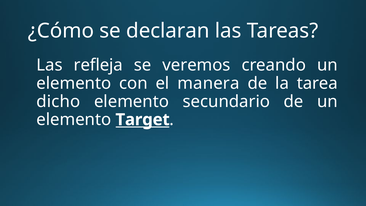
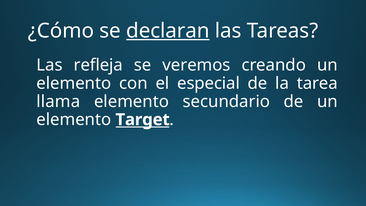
declaran underline: none -> present (168, 31)
manera: manera -> especial (209, 83)
dicho: dicho -> llama (58, 101)
